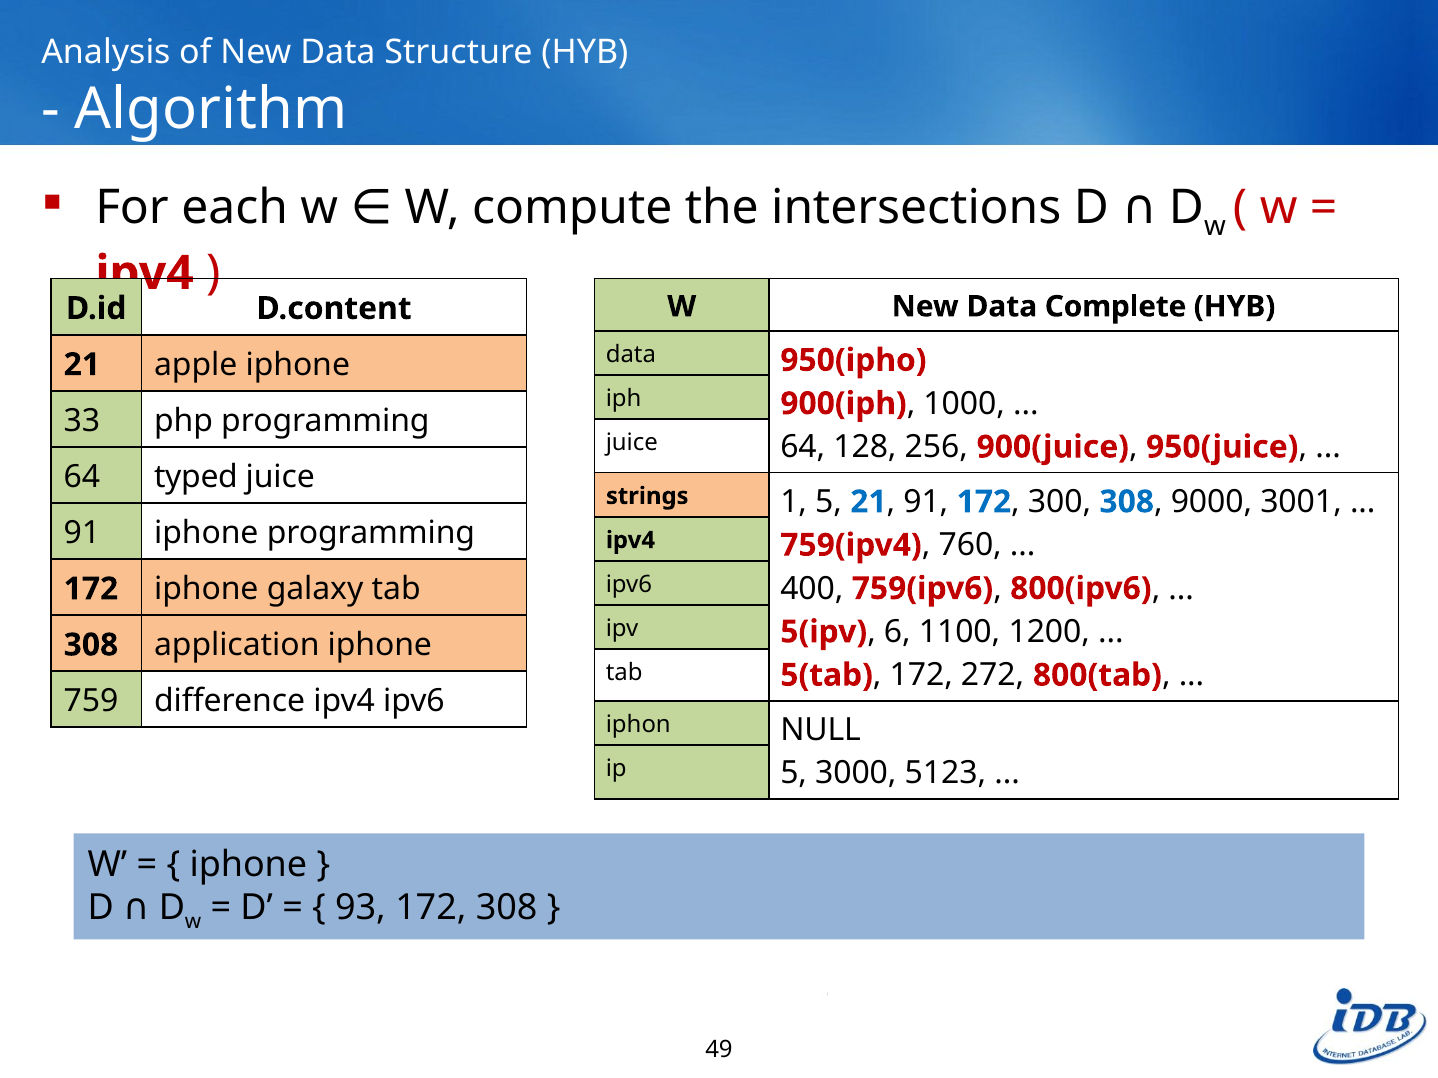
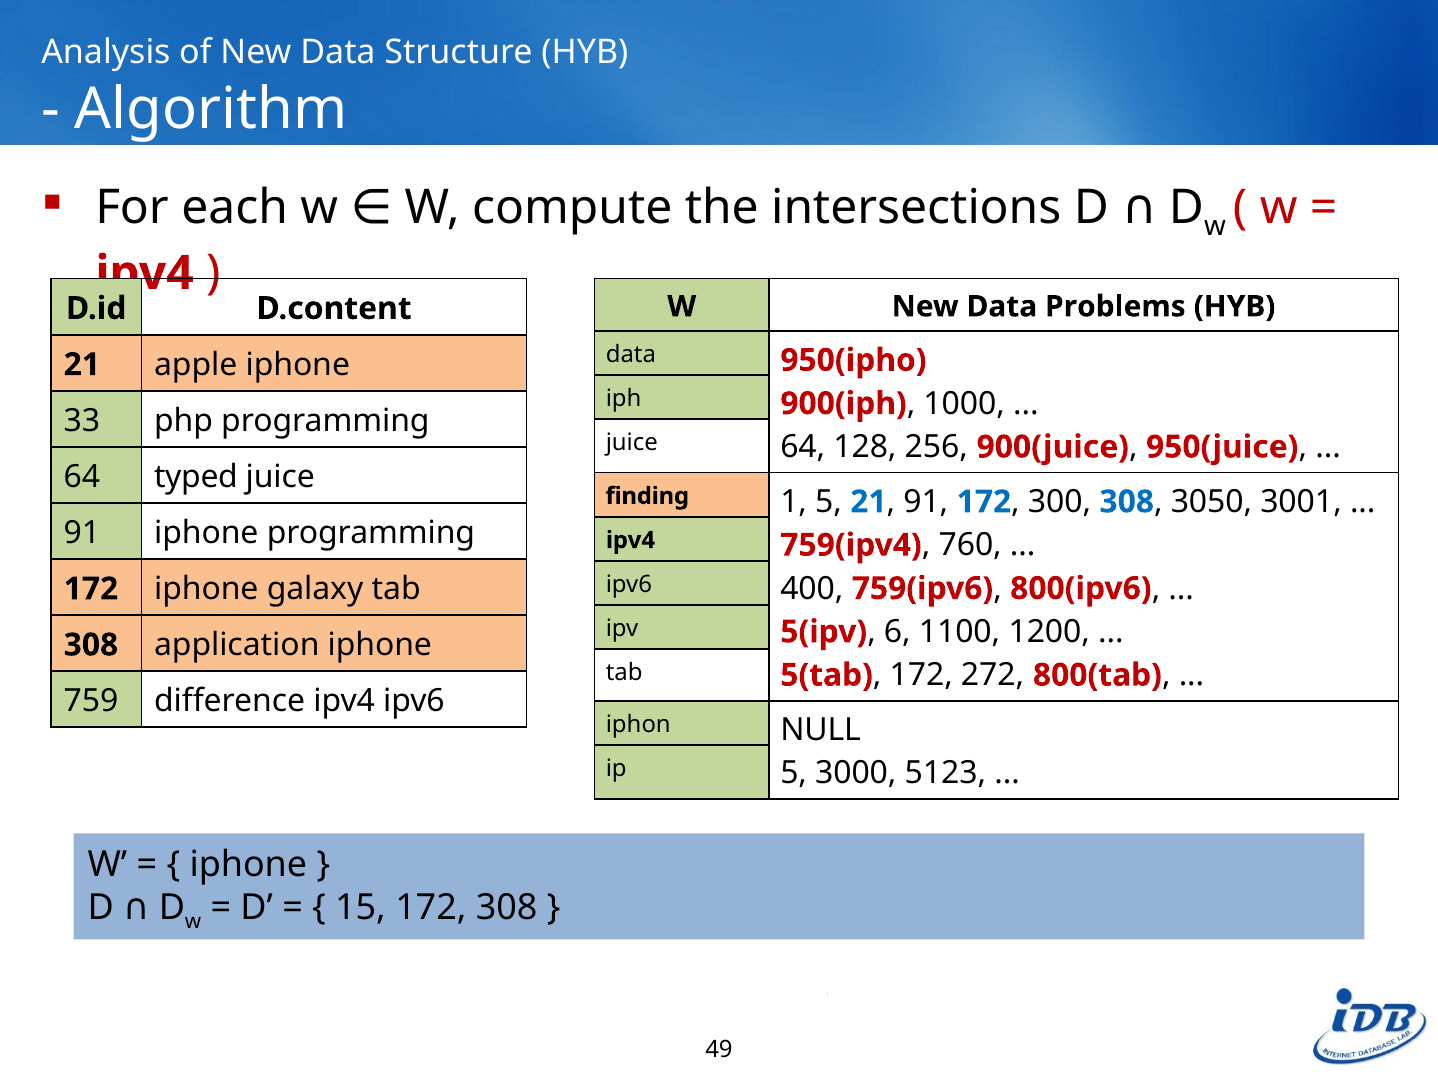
Complete: Complete -> Problems (1115, 307)
strings: strings -> finding (647, 496)
9000: 9000 -> 3050 (1211, 502)
93: 93 -> 15 (361, 908)
